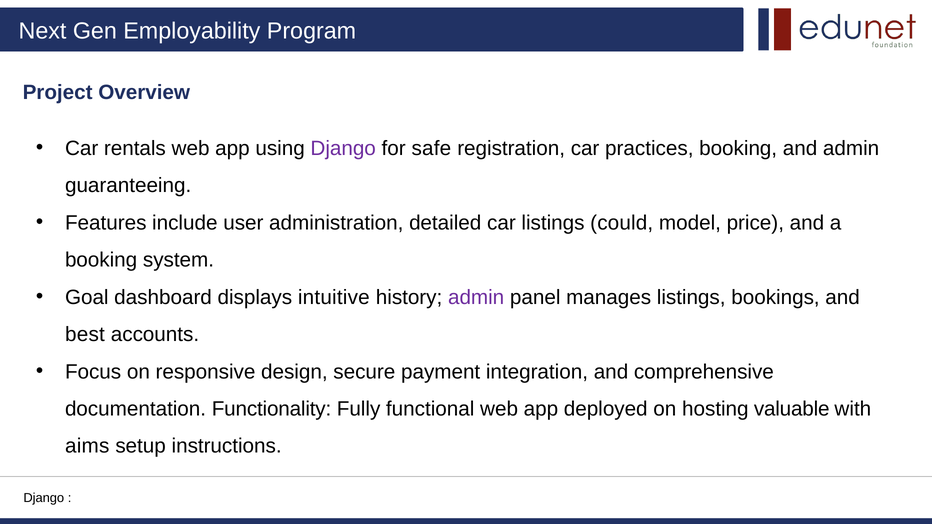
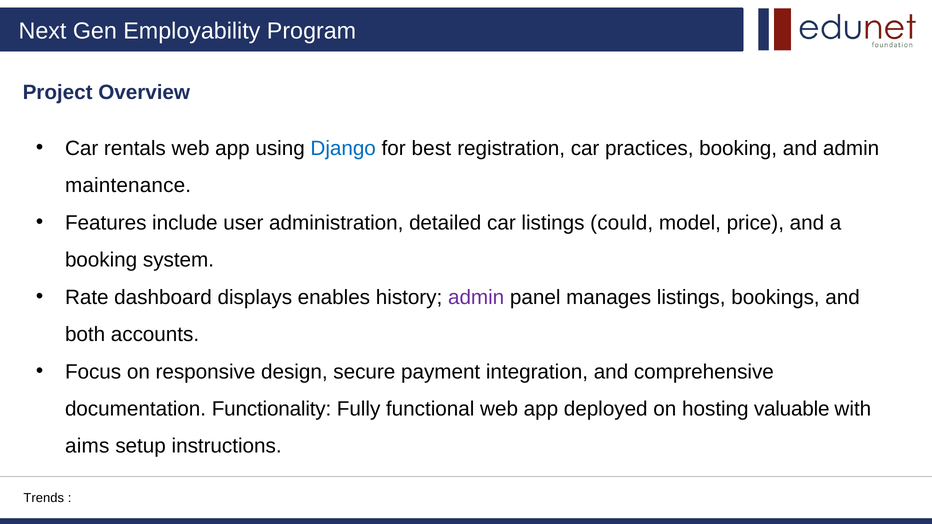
Django colour: purple -> blue (343, 148)
safe: safe -> best (431, 148)
guaranteeing: guaranteeing -> maintenance (128, 186)
Goal: Goal -> Rate (87, 297)
intuitive: intuitive -> enables (334, 297)
best: best -> both (85, 335)
Django: Django -> Trends (44, 498)
